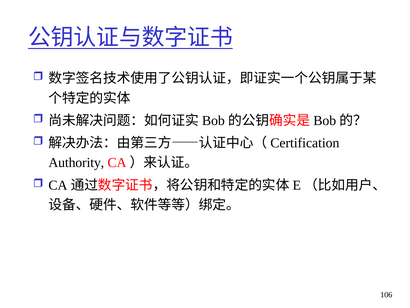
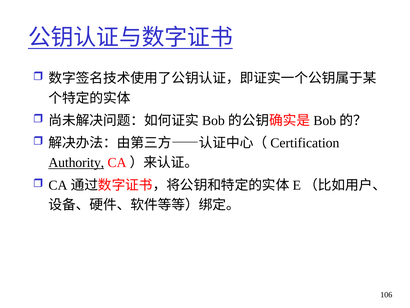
Authority underline: none -> present (76, 163)
